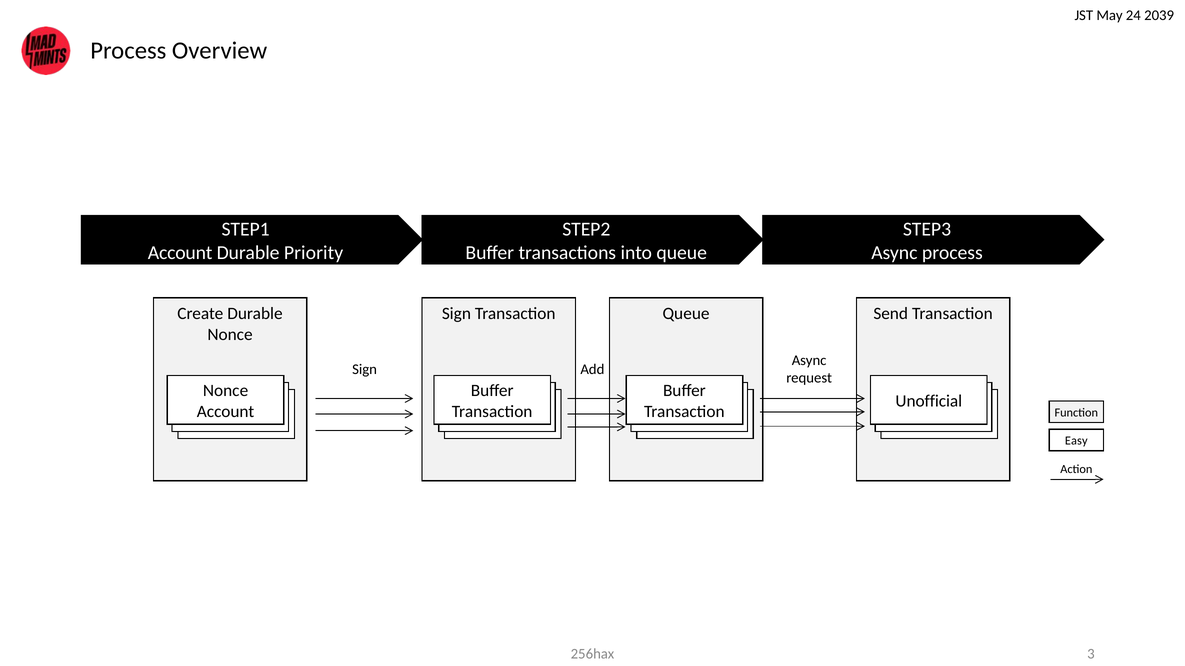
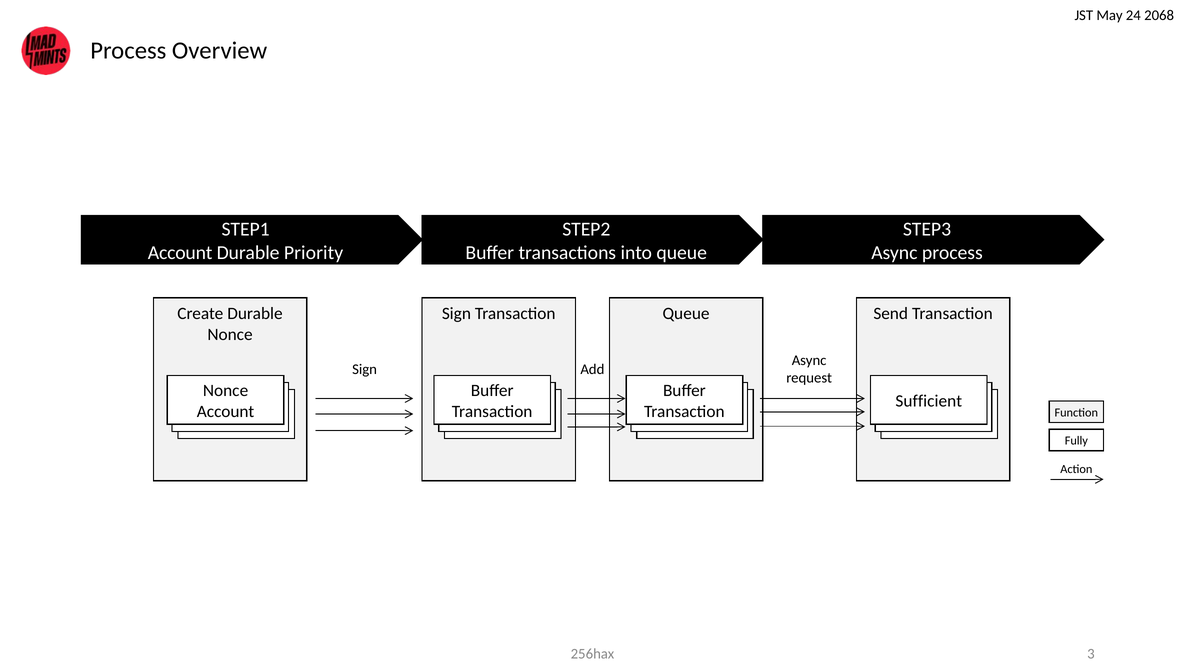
2039: 2039 -> 2068 (1159, 15)
Unofficial: Unofficial -> Sufficient (929, 401)
Easy: Easy -> Fully (1076, 441)
